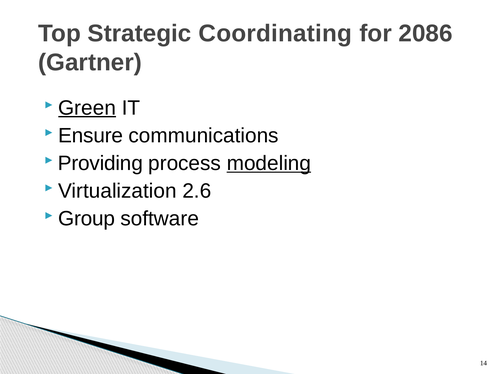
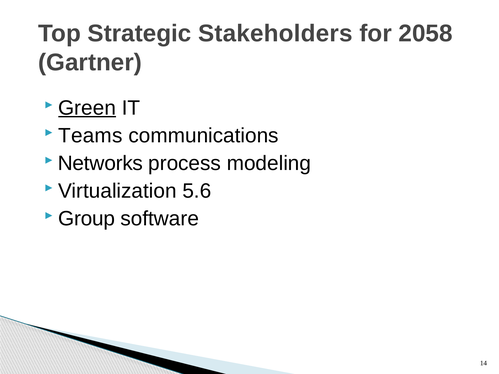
Coordinating: Coordinating -> Stakeholders (275, 34)
2086: 2086 -> 2058 (426, 34)
Ensure: Ensure -> Teams (90, 136)
Providing: Providing -> Networks (100, 163)
modeling underline: present -> none (269, 163)
2.6: 2.6 -> 5.6 (197, 191)
